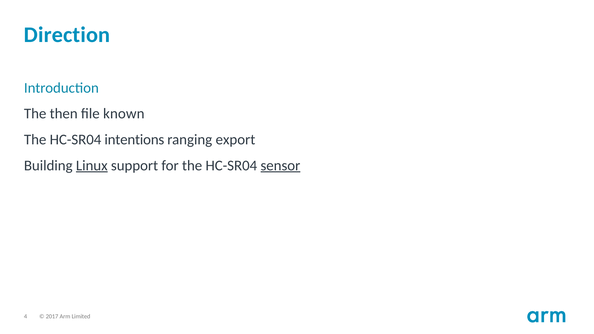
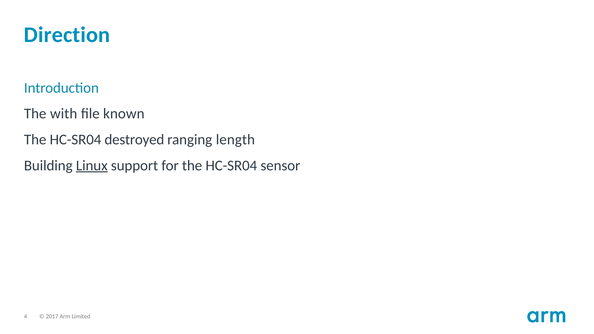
then: then -> with (64, 114)
intentions: intentions -> destroyed (134, 140)
export: export -> length (235, 140)
sensor underline: present -> none (280, 166)
